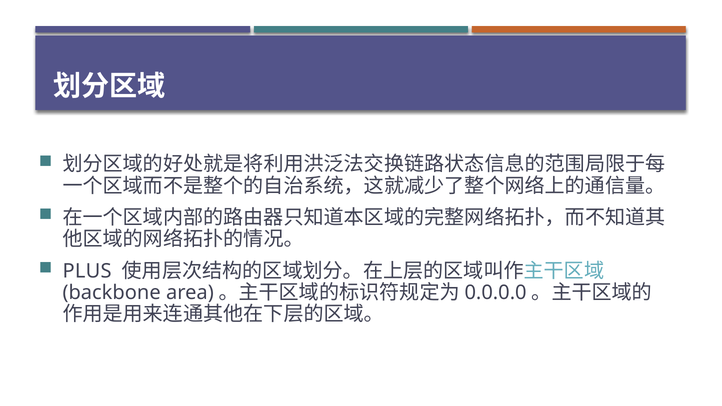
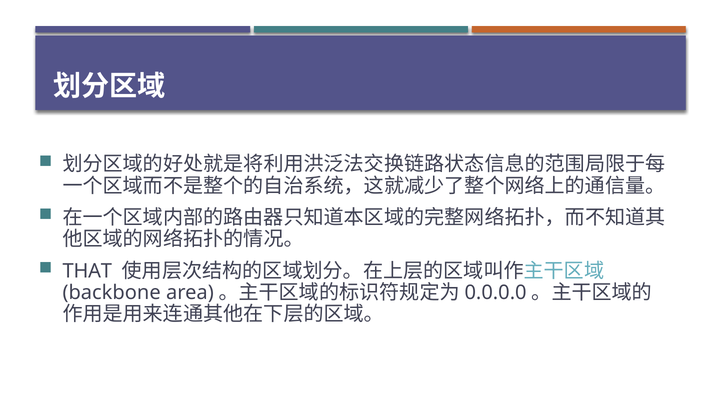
PLUS: PLUS -> THAT (87, 271)
